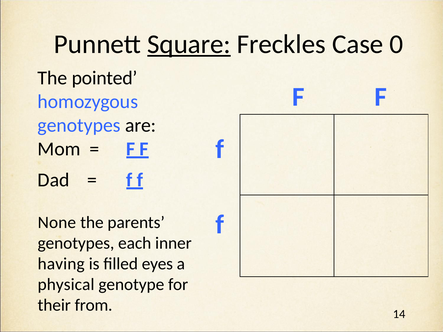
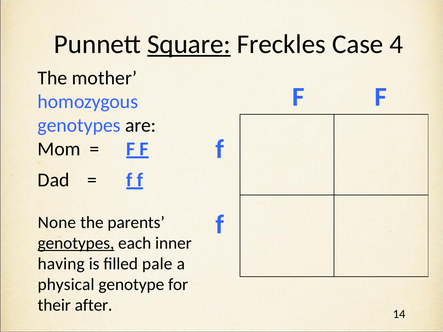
0: 0 -> 4 (396, 44)
pointed: pointed -> mother (104, 78)
genotypes underline: none -> present (76, 243)
eyes: eyes -> pale (157, 264)
from: from -> after (94, 305)
